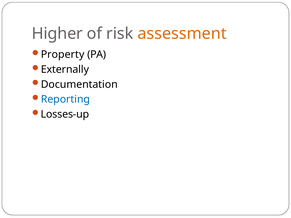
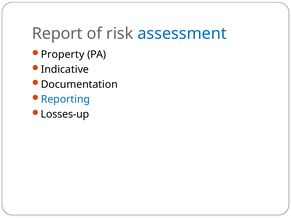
Higher: Higher -> Report (57, 34)
assessment colour: orange -> blue (182, 34)
Externally: Externally -> Indicative (65, 70)
